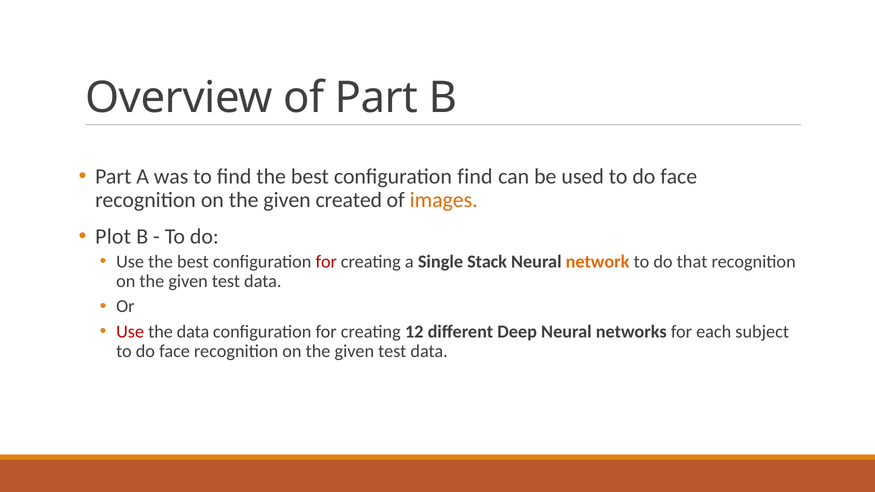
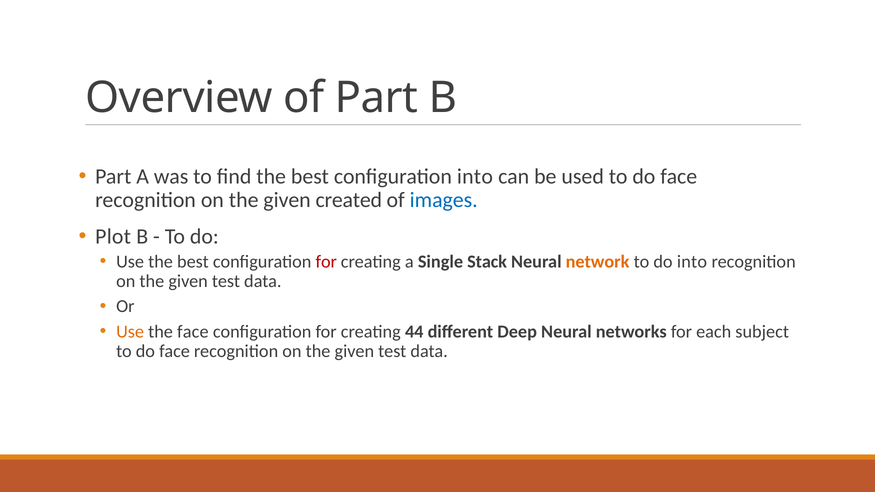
configuration find: find -> into (475, 176)
images colour: orange -> blue (444, 200)
do that: that -> into (692, 262)
Use colour: red -> orange (130, 332)
the data: data -> face (193, 332)
12: 12 -> 44 (414, 332)
